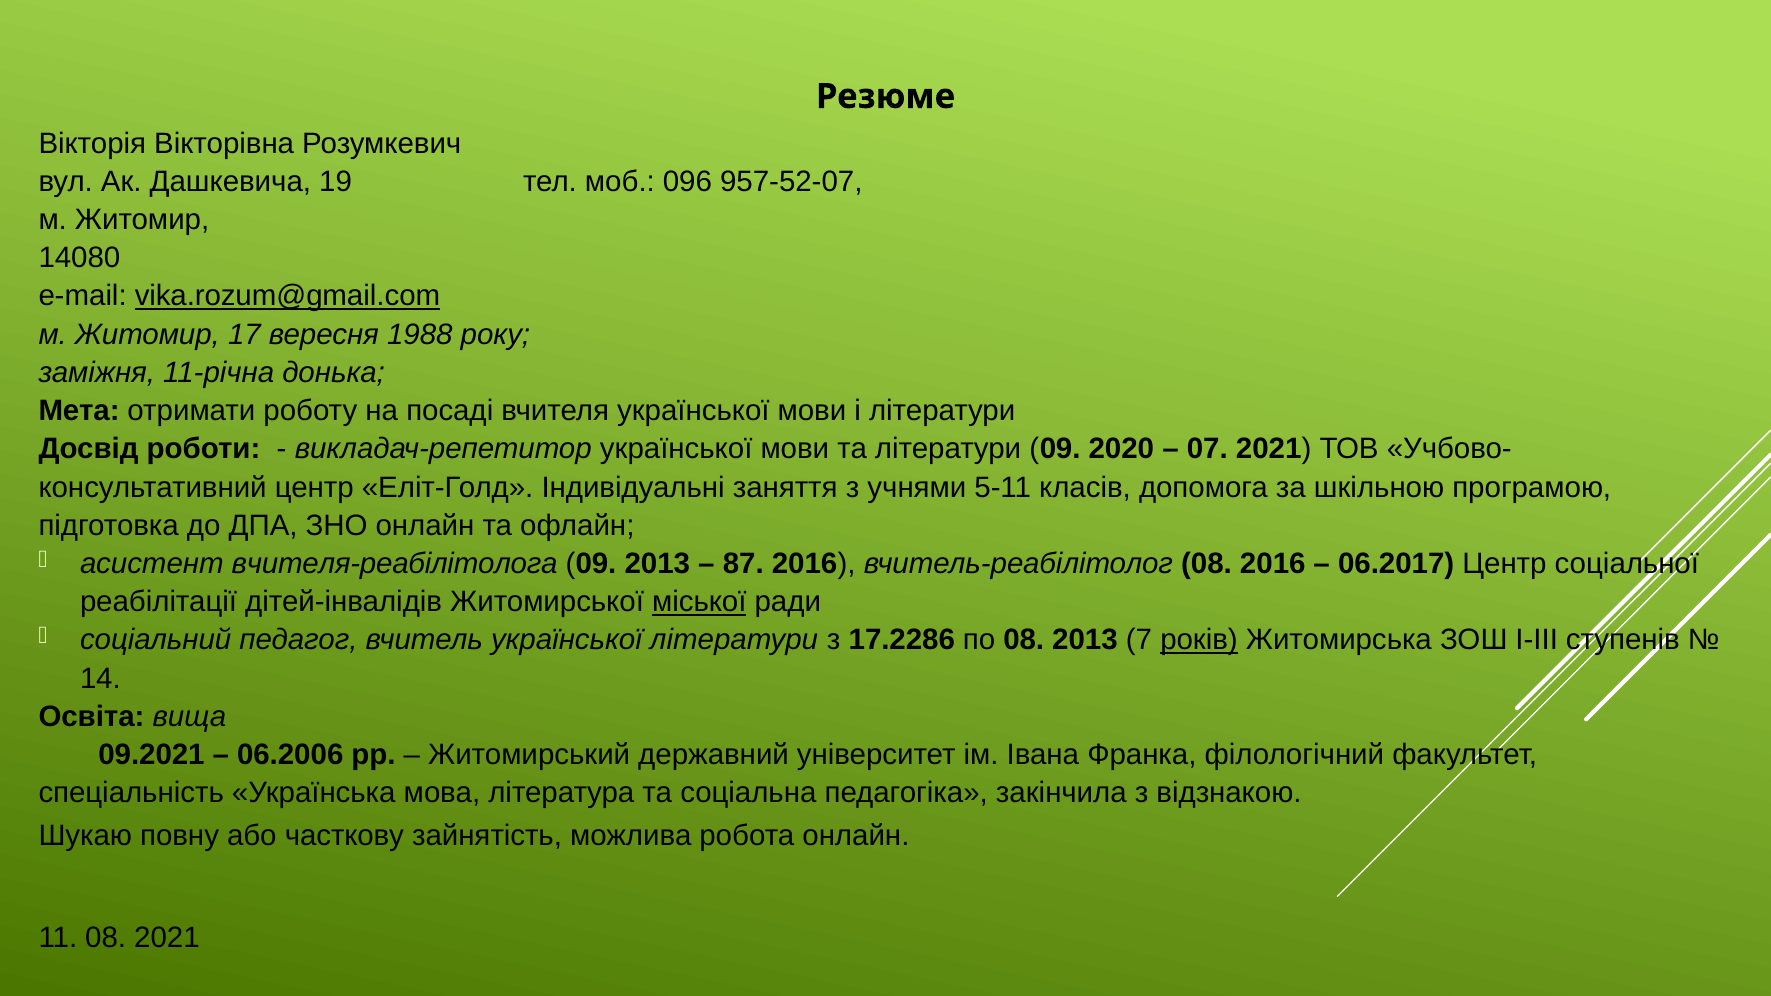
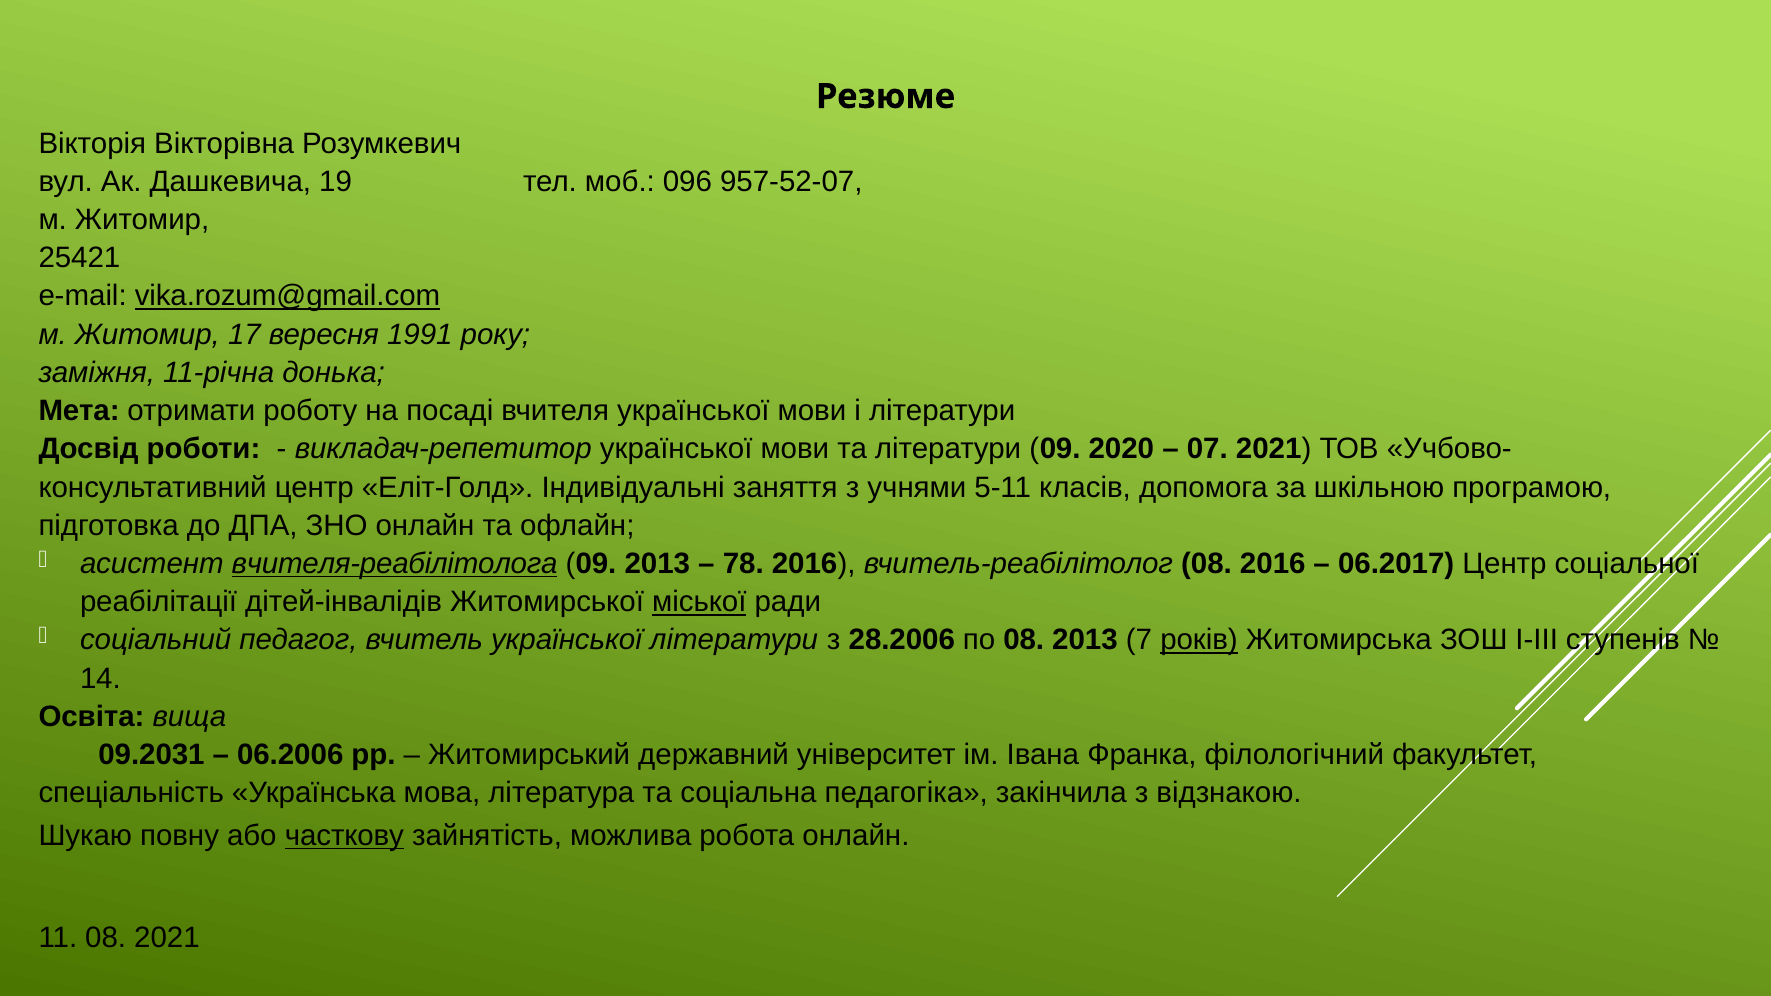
14080: 14080 -> 25421 (79, 258)
1988: 1988 -> 1991 (420, 335)
вчителя-реабілітолога underline: none -> present (395, 564)
87: 87 -> 78 (743, 564)
17.2286: 17.2286 -> 28.2006 (902, 640)
09.2021: 09.2021 -> 09.2031 (151, 755)
часткову underline: none -> present (344, 836)
